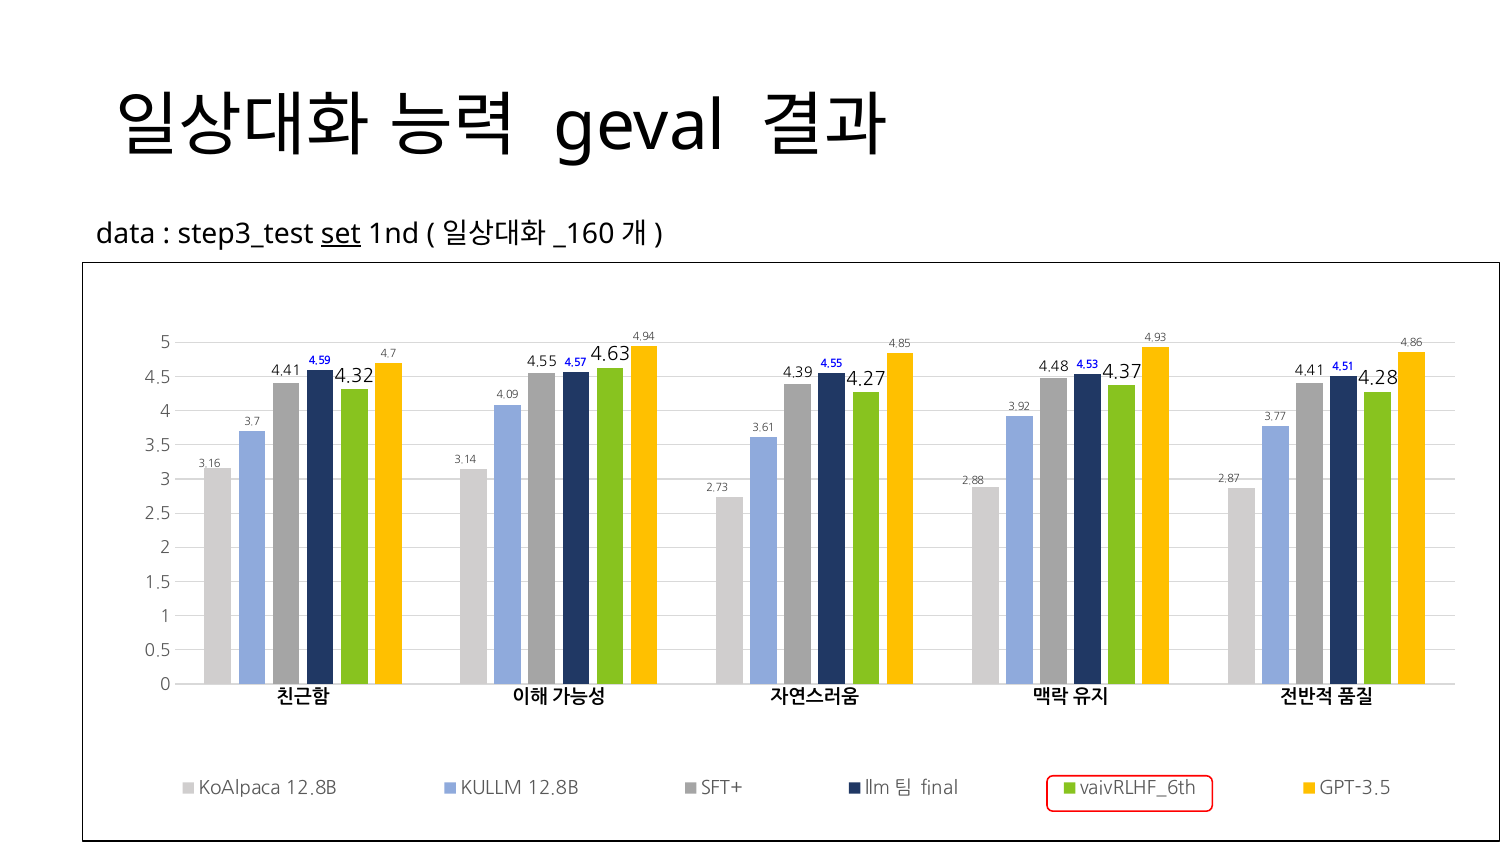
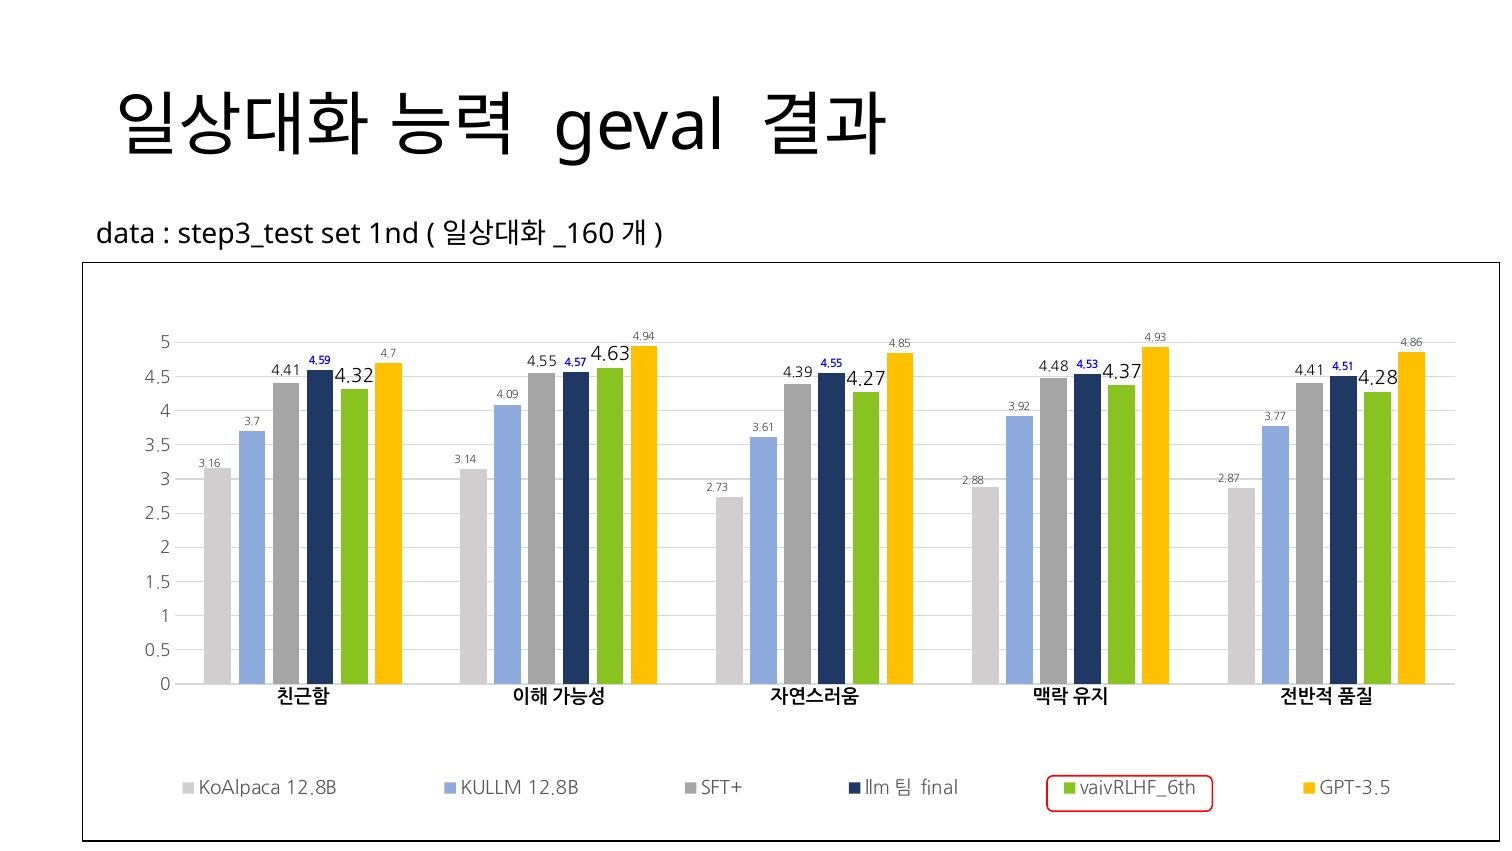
set underline: present -> none (341, 234)
